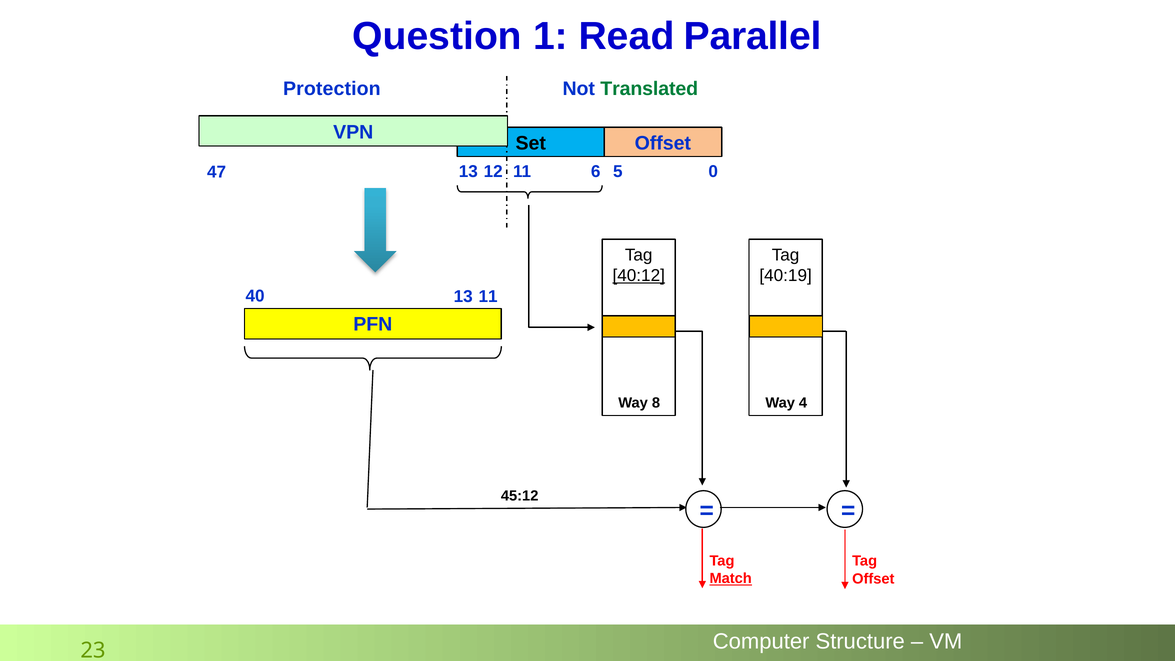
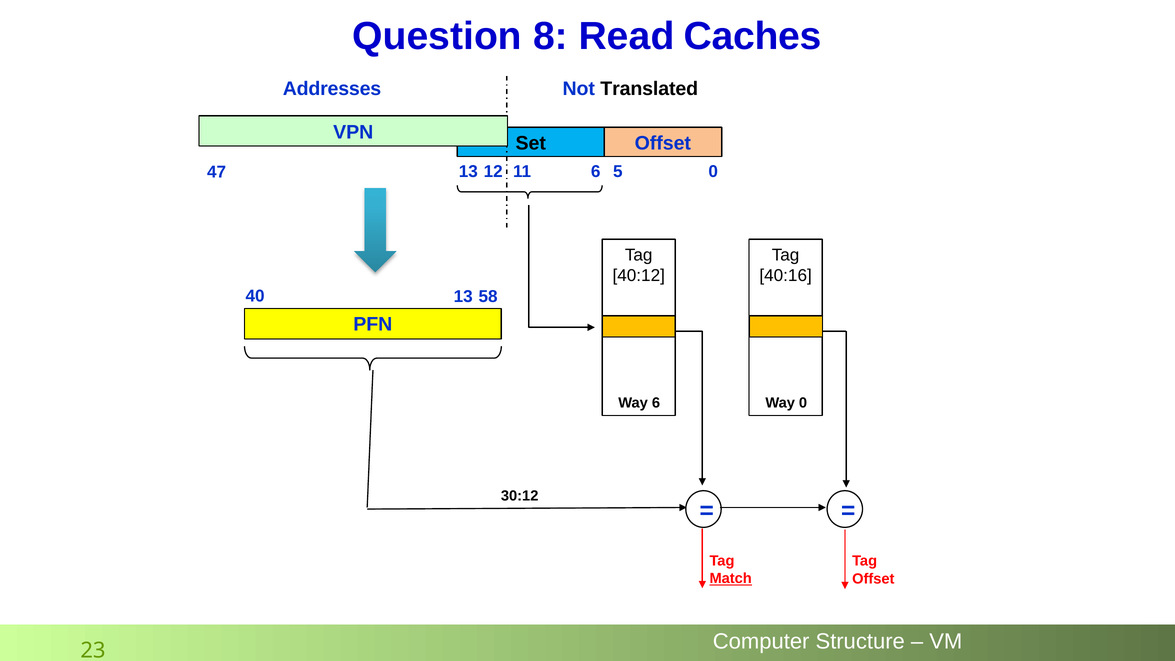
1: 1 -> 8 (550, 36)
Parallel: Parallel -> Caches (753, 36)
Protection: Protection -> Addresses (332, 89)
Translated colour: green -> black (649, 89)
40:12 underline: present -> none (639, 276)
40:19: 40:19 -> 40:16 (786, 276)
13 11: 11 -> 58 (488, 296)
Way 8: 8 -> 6 (656, 403)
Way 4: 4 -> 0 (803, 403)
45:12: 45:12 -> 30:12 (520, 496)
